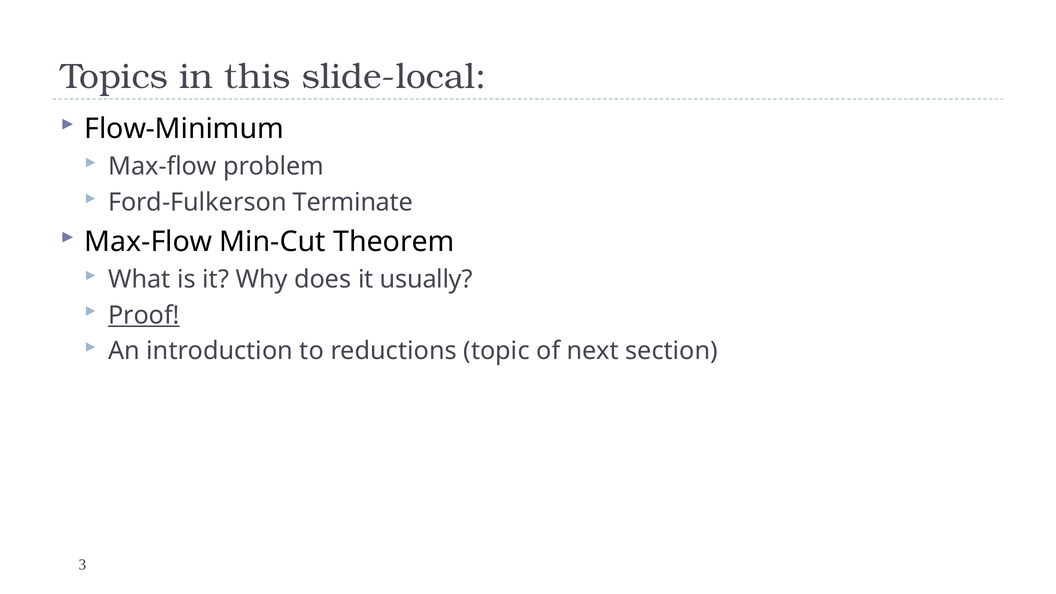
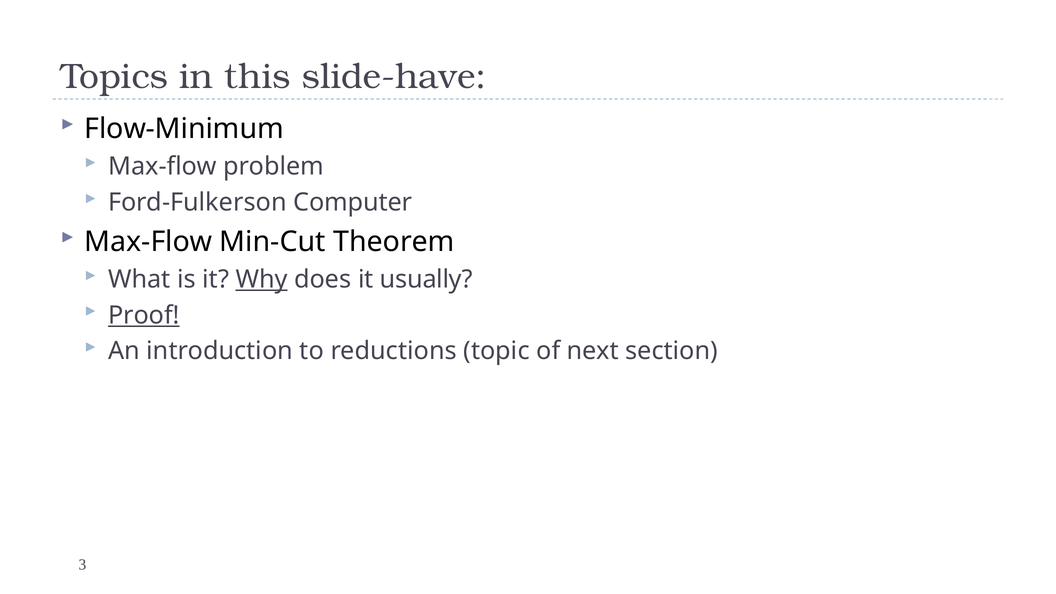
slide-local: slide-local -> slide-have (394, 76)
Terminate: Terminate -> Computer (353, 202)
Why underline: none -> present (262, 279)
